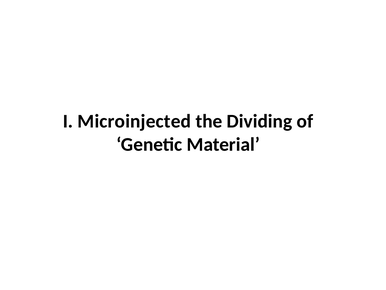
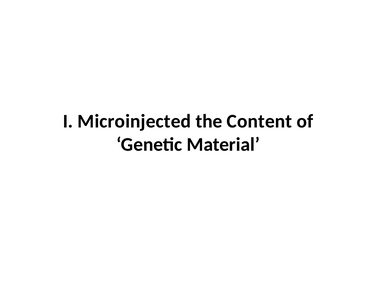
Dividing: Dividing -> Content (259, 121)
